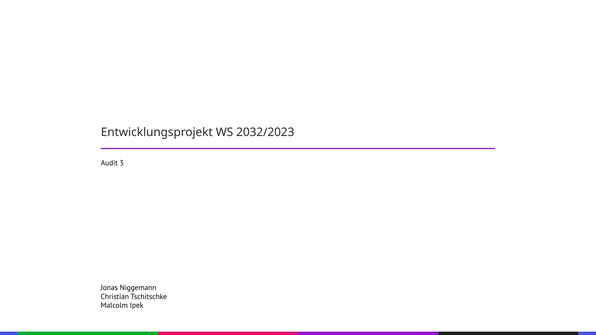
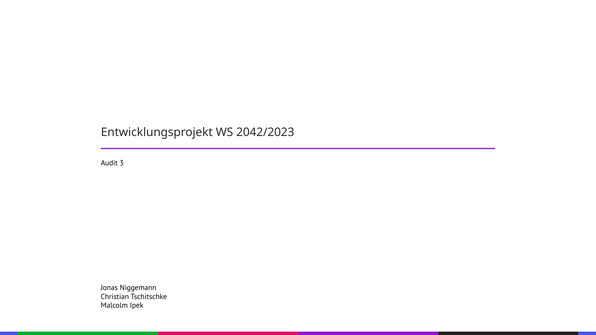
2032/2023: 2032/2023 -> 2042/2023 (265, 132)
